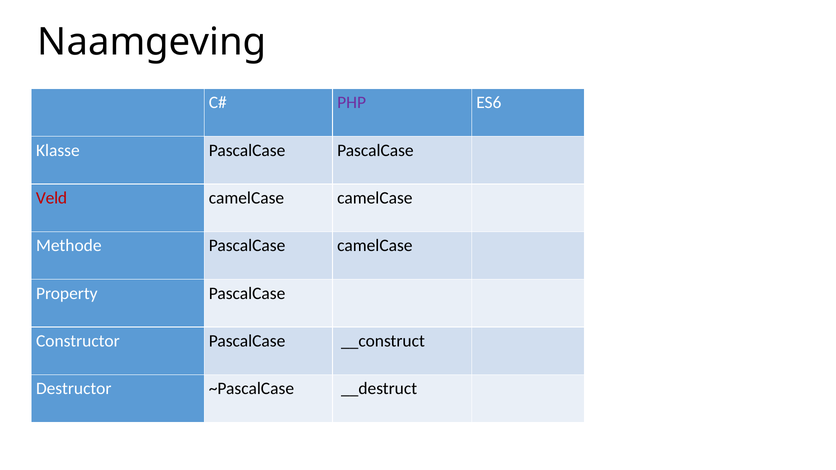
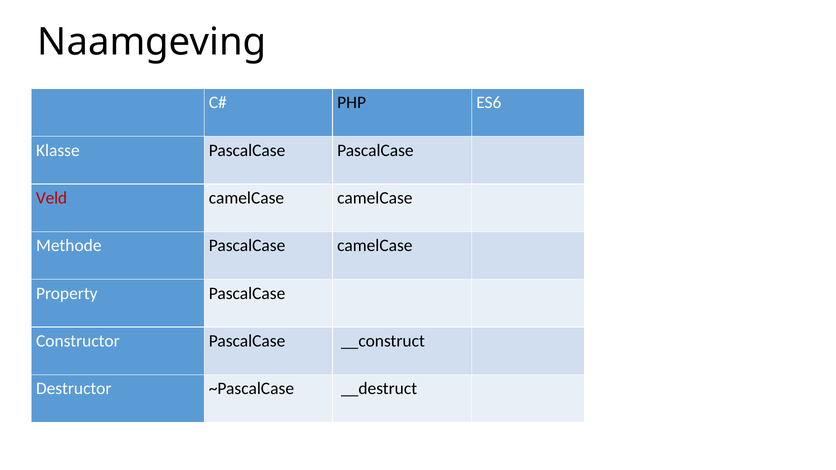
PHP colour: purple -> black (352, 103)
